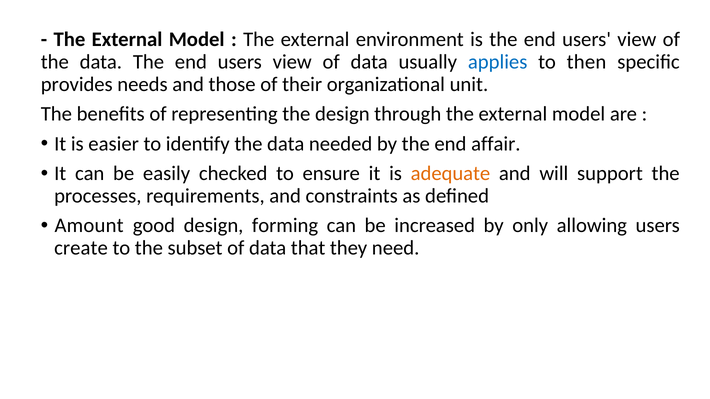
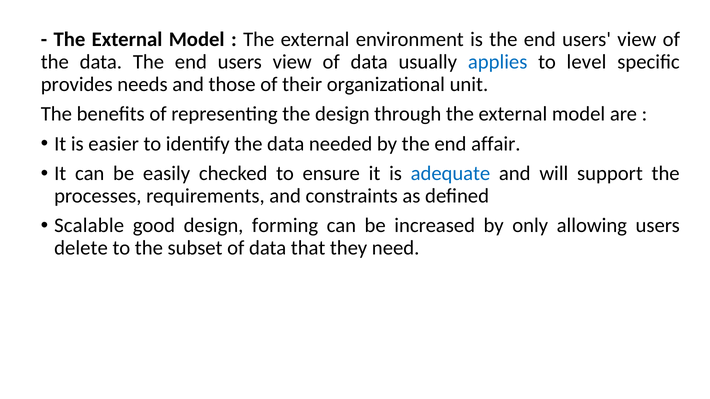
then: then -> level (587, 62)
adequate colour: orange -> blue (450, 174)
Amount: Amount -> Scalable (89, 226)
create: create -> delete (81, 248)
